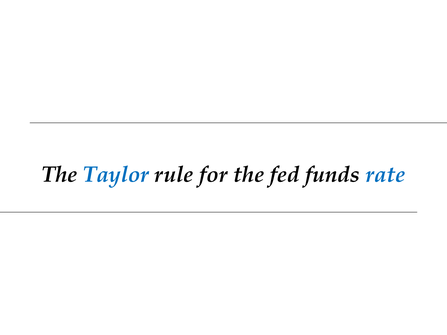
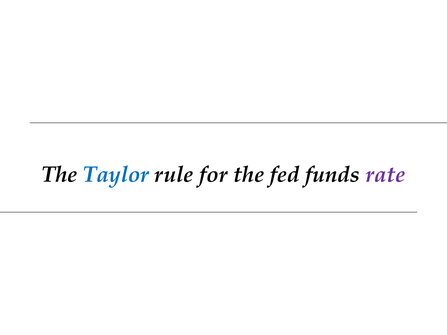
rate colour: blue -> purple (385, 175)
